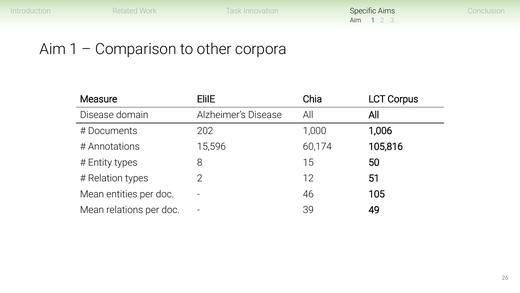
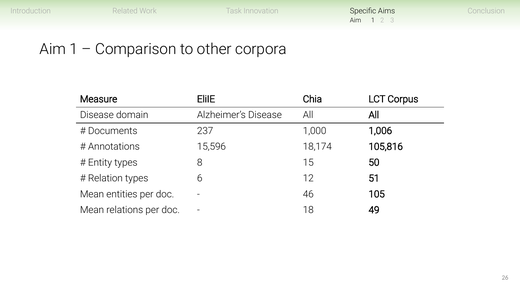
202: 202 -> 237 (205, 131)
60,174: 60,174 -> 18,174 (317, 146)
types 2: 2 -> 6 (200, 178)
39: 39 -> 18 (308, 210)
